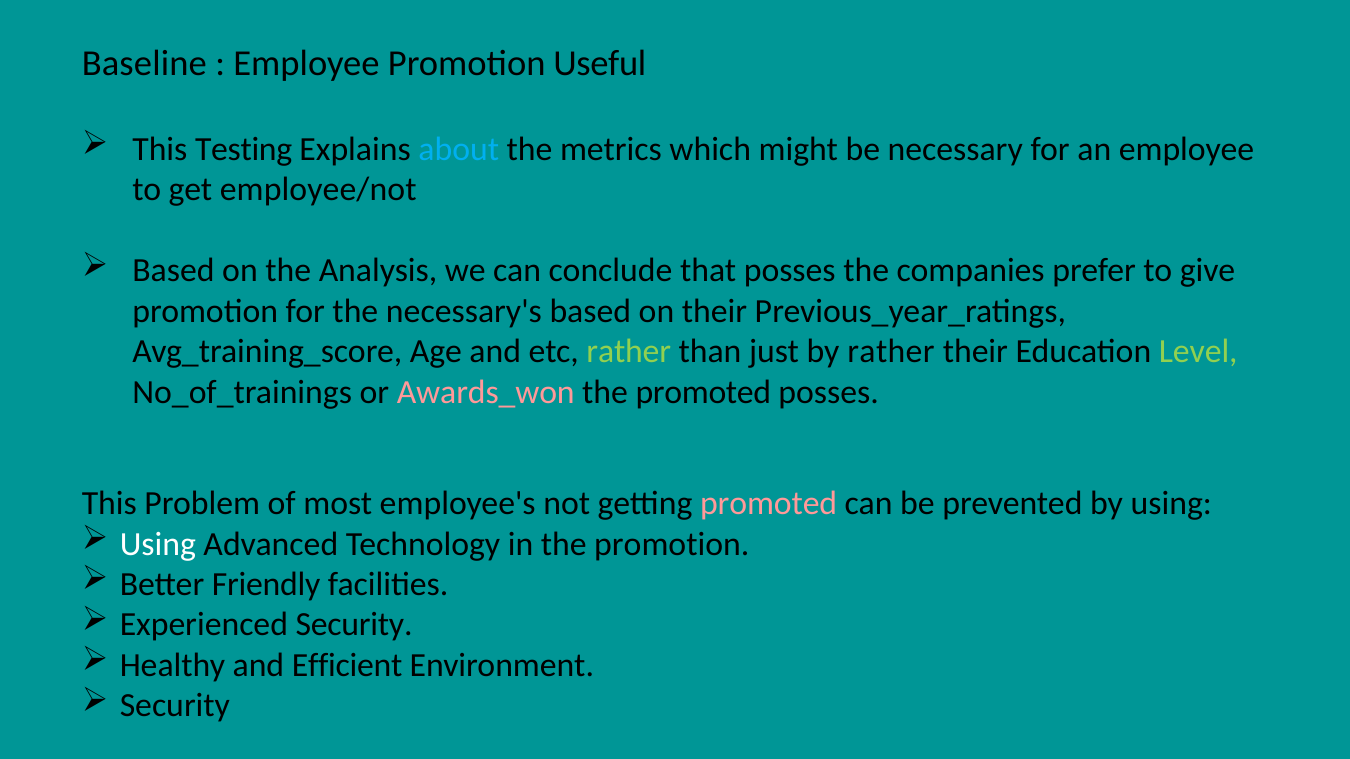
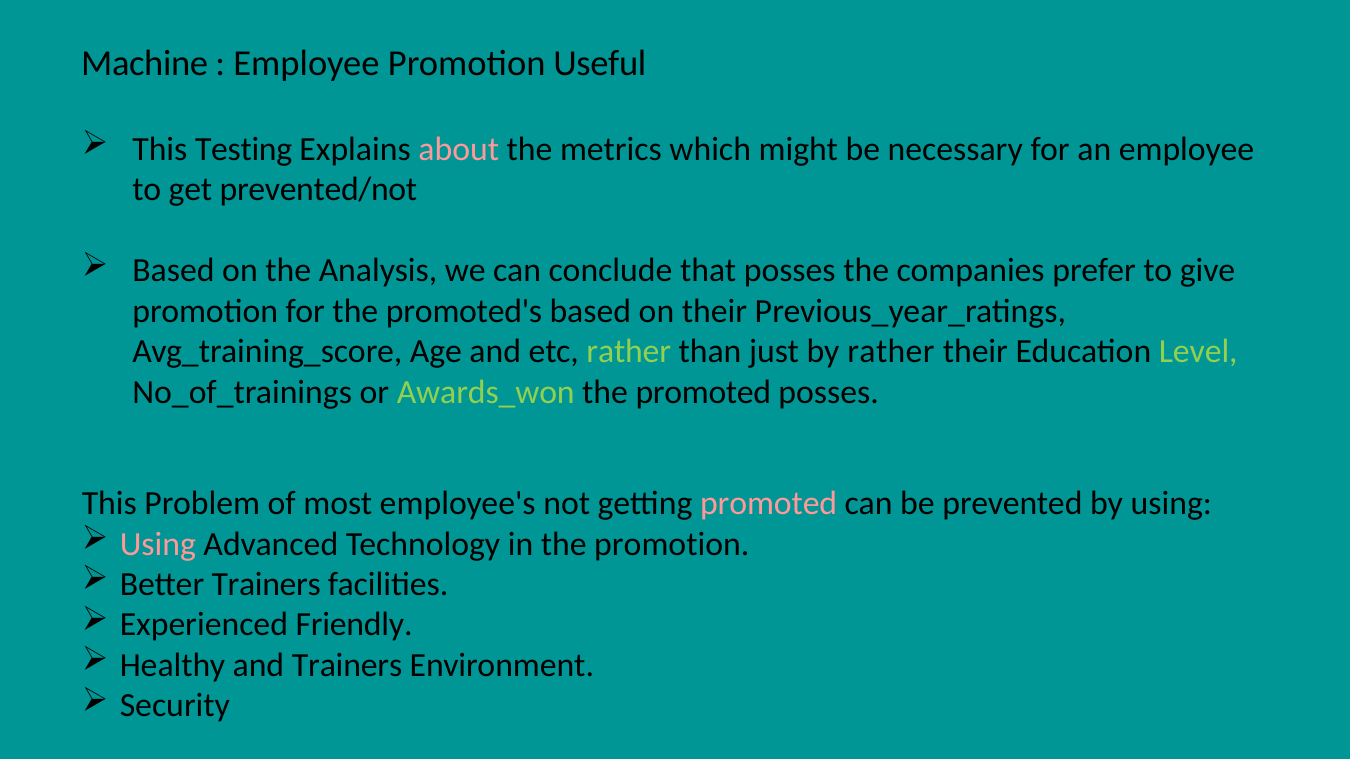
Baseline: Baseline -> Machine (145, 63)
about colour: light blue -> pink (459, 149)
employee/not: employee/not -> prevented/not (318, 190)
necessary's: necessary's -> promoted's (464, 311)
Awards_won colour: pink -> light green (486, 392)
Using colour: white -> pink (158, 544)
Better Friendly: Friendly -> Trainers (266, 585)
Experienced Security: Security -> Friendly (354, 625)
and Efficient: Efficient -> Trainers (347, 666)
